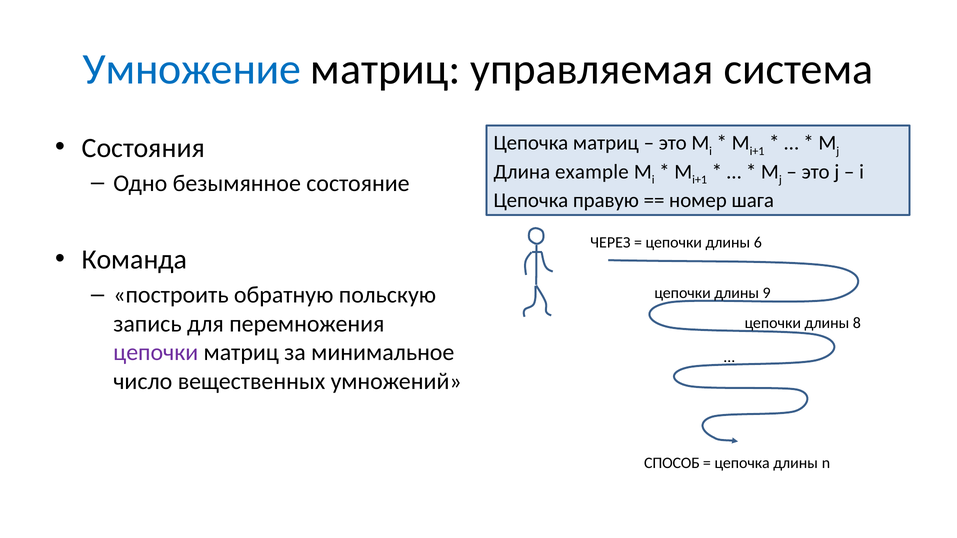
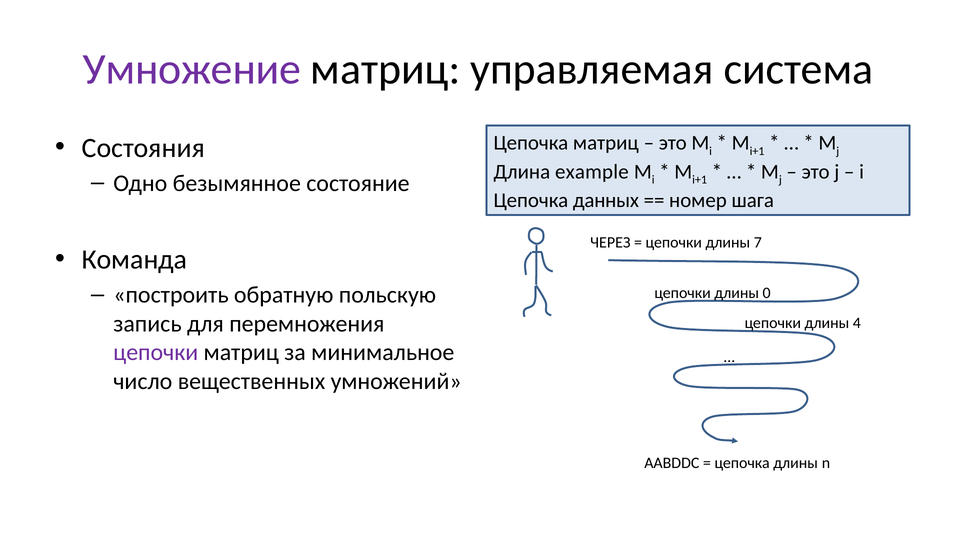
Умножение colour: blue -> purple (192, 69)
правую: правую -> данных (606, 200)
6: 6 -> 7 (758, 242)
9: 9 -> 0 (767, 293)
8: 8 -> 4 (857, 323)
СПОСОБ: СПОСОБ -> AABDDC (672, 463)
